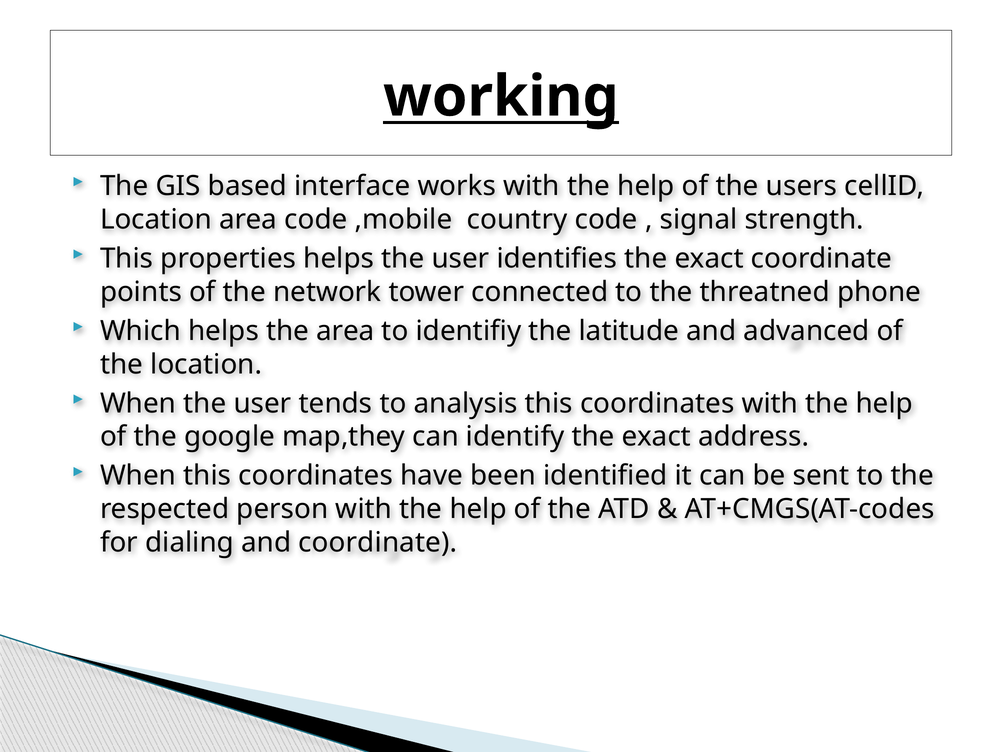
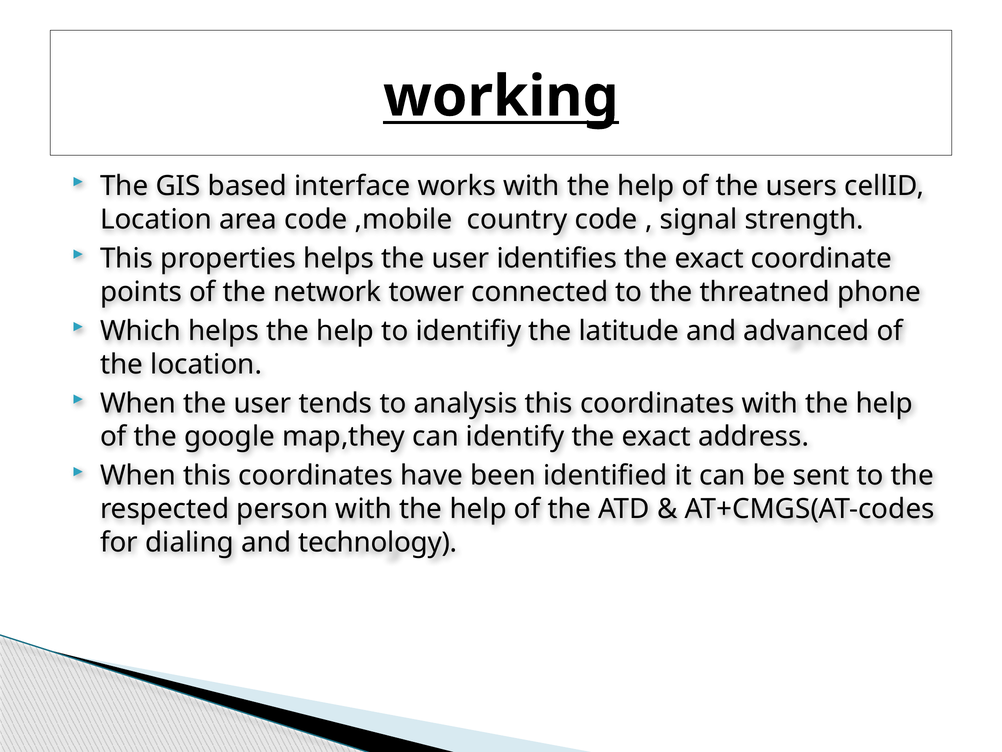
helps the area: area -> help (345, 331)
and coordinate: coordinate -> technology (378, 542)
